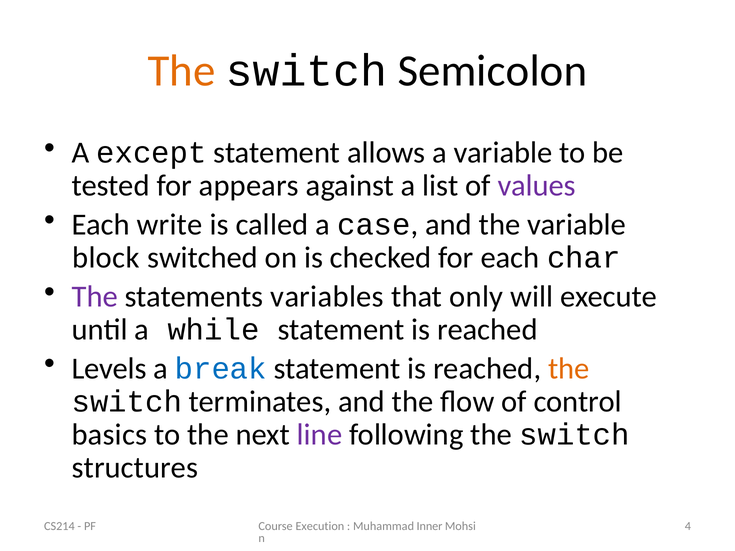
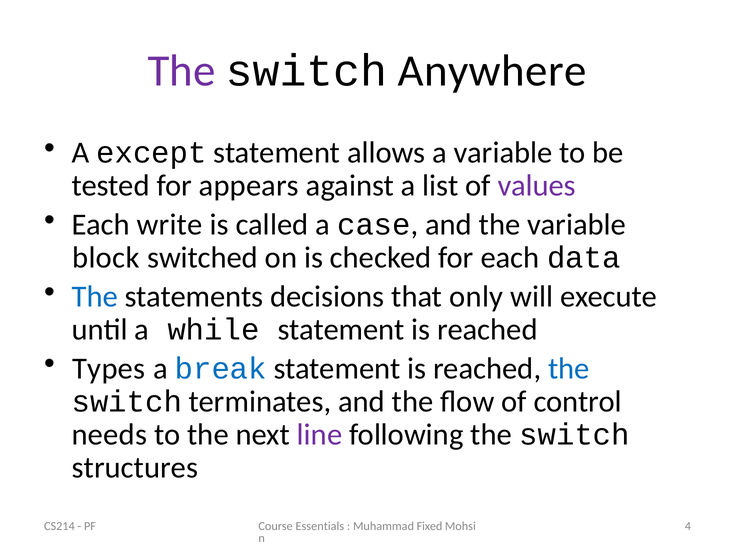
The colour: orange -> purple (181, 71)
Semicolon: Semicolon -> Anywhere (492, 71)
char: char -> data (584, 258)
The colour: purple -> blue (95, 297)
variables: variables -> decisions (327, 297)
Levels: Levels -> Types (109, 369)
the colour: orange -> blue (569, 369)
basics: basics -> needs (109, 435)
Execution: Execution -> Essentials (320, 526)
Inner: Inner -> Fixed (430, 526)
